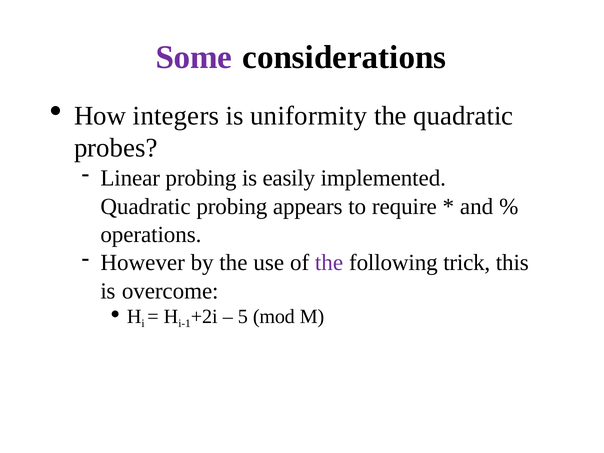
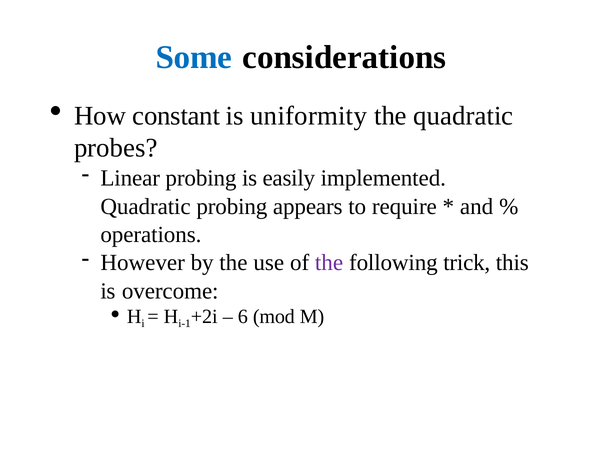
Some colour: purple -> blue (194, 57)
integers: integers -> constant (176, 116)
5: 5 -> 6 (243, 317)
